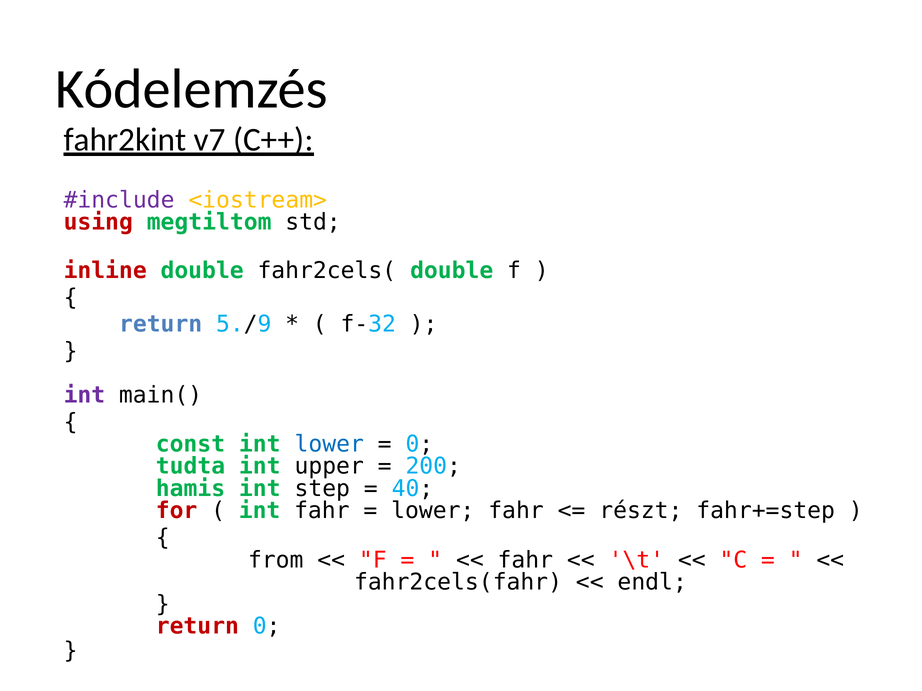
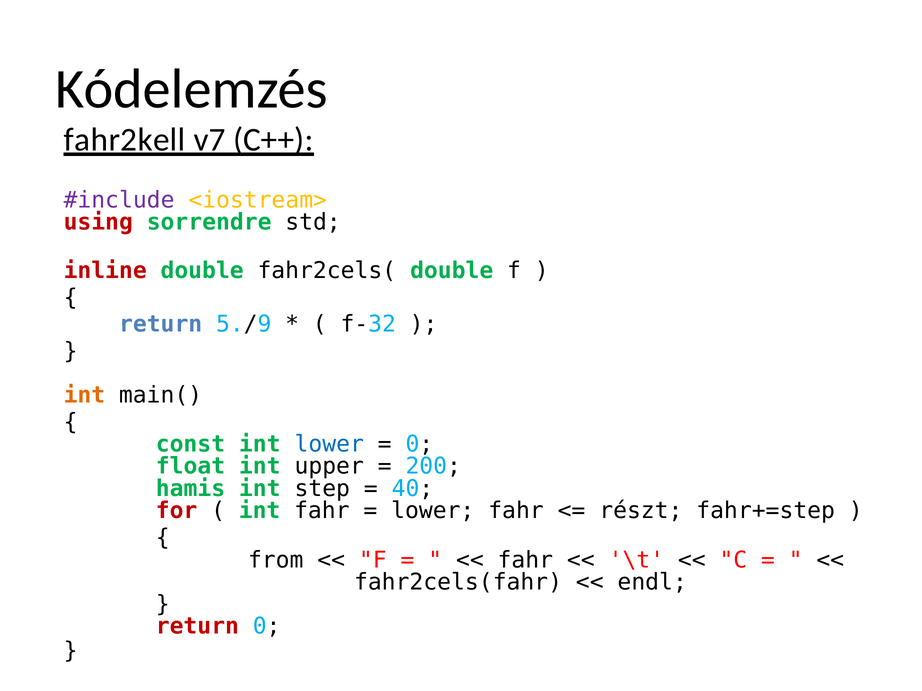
fahr2kint: fahr2kint -> fahr2kell (125, 140)
megtiltom: megtiltom -> sorrendre (209, 222)
int colour: purple -> orange (84, 396)
tudta: tudta -> float (190, 467)
